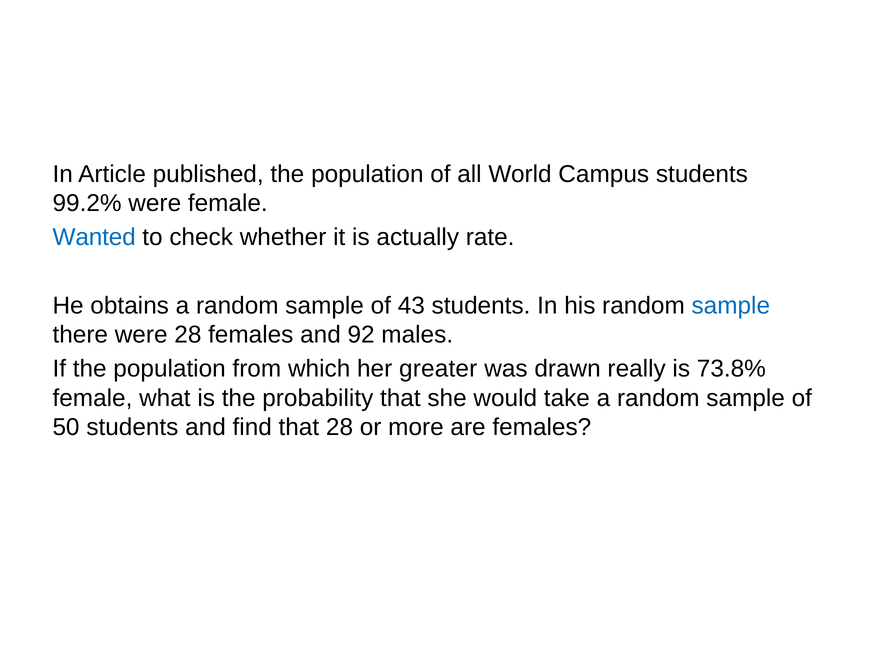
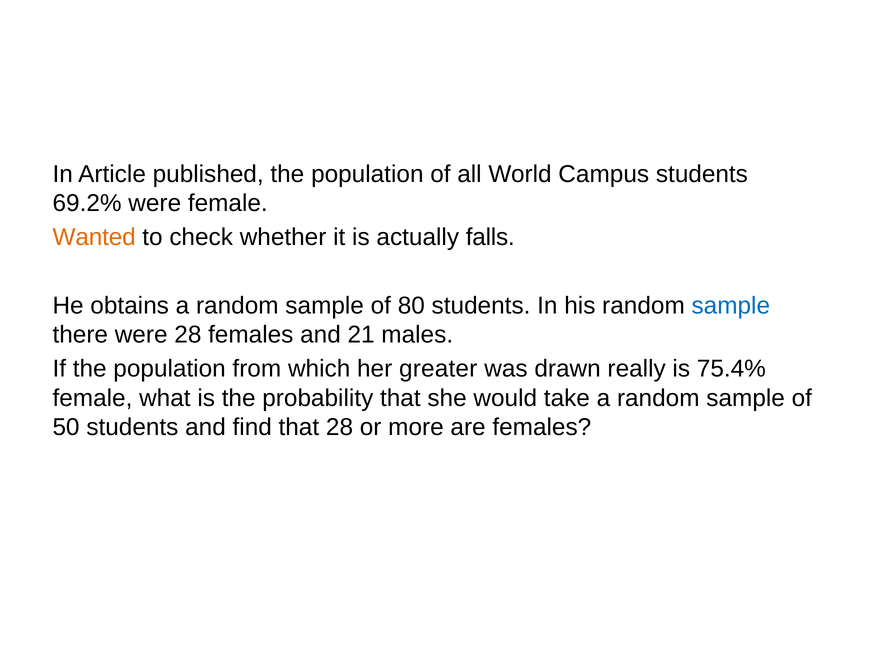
99.2%: 99.2% -> 69.2% (87, 203)
Wanted colour: blue -> orange (94, 237)
rate: rate -> falls (490, 237)
43: 43 -> 80 (411, 306)
92: 92 -> 21 (361, 335)
73.8%: 73.8% -> 75.4% (731, 369)
